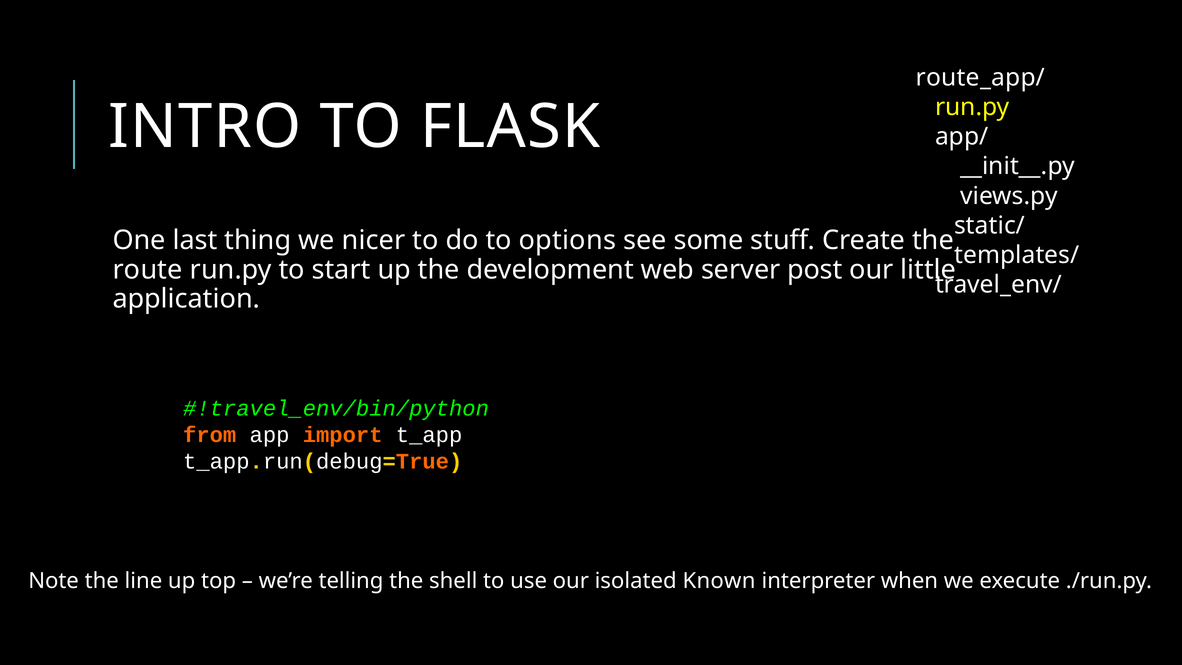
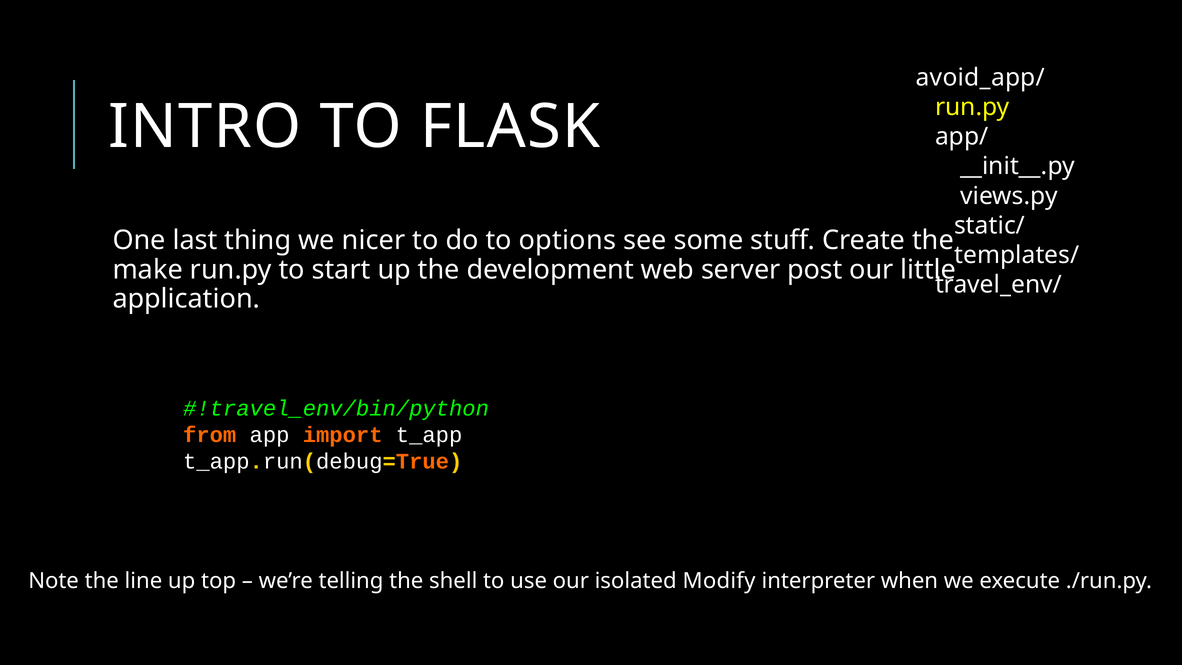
route_app/: route_app/ -> avoid_app/ (980, 78)
route: route -> make (148, 270)
Known: Known -> Modify (719, 581)
